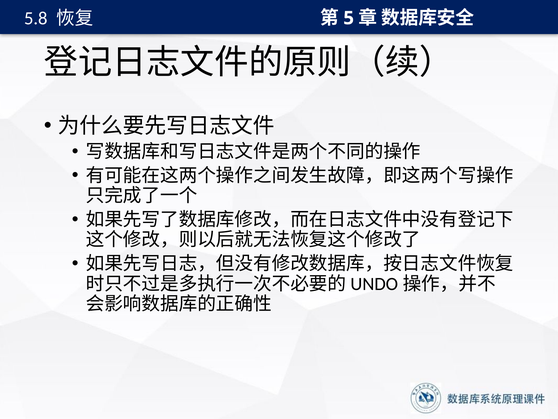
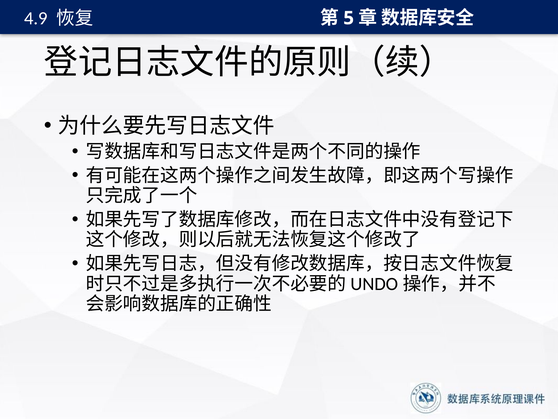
5.8: 5.8 -> 4.9 (36, 18)
